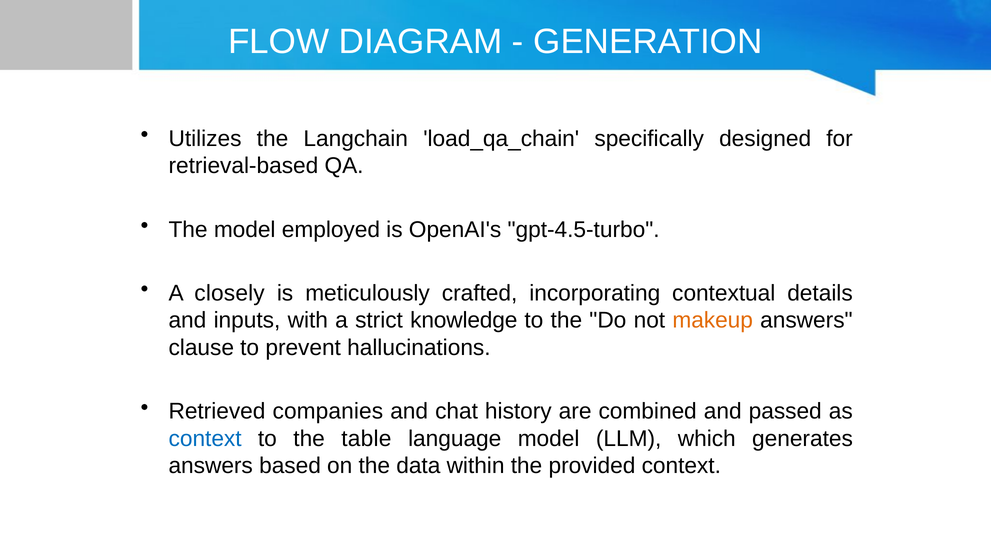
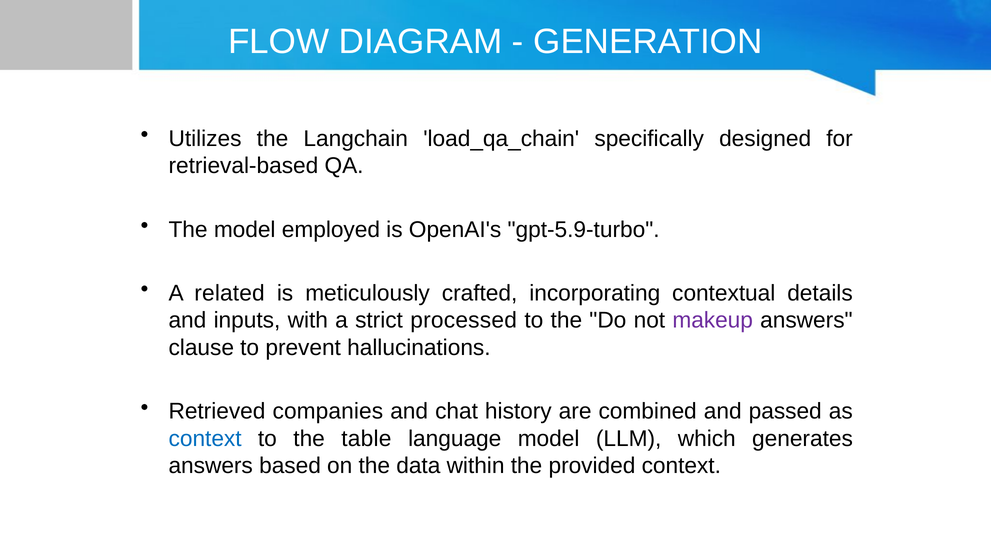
gpt-4.5-turbo: gpt-4.5-turbo -> gpt-5.9-turbo (584, 229)
closely: closely -> related (230, 293)
knowledge: knowledge -> processed (464, 320)
makeup colour: orange -> purple (713, 320)
